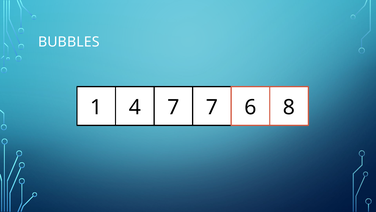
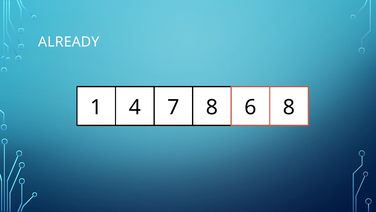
BUBBLES: BUBBLES -> ALREADY (69, 42)
4 7: 7 -> 8 (212, 107)
